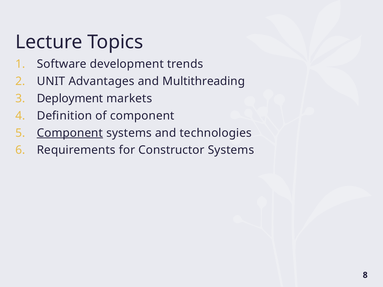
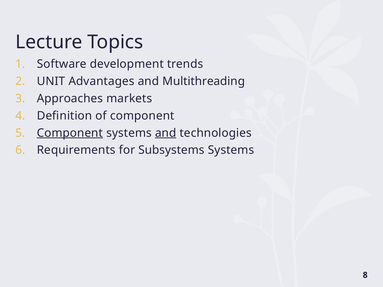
Deployment: Deployment -> Approaches (70, 99)
and underline: none -> present (166, 133)
Constructor: Constructor -> Subsystems (171, 150)
